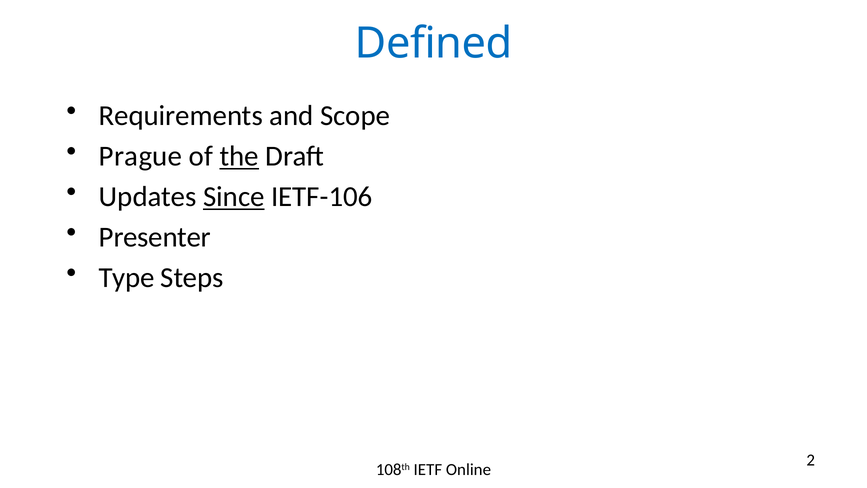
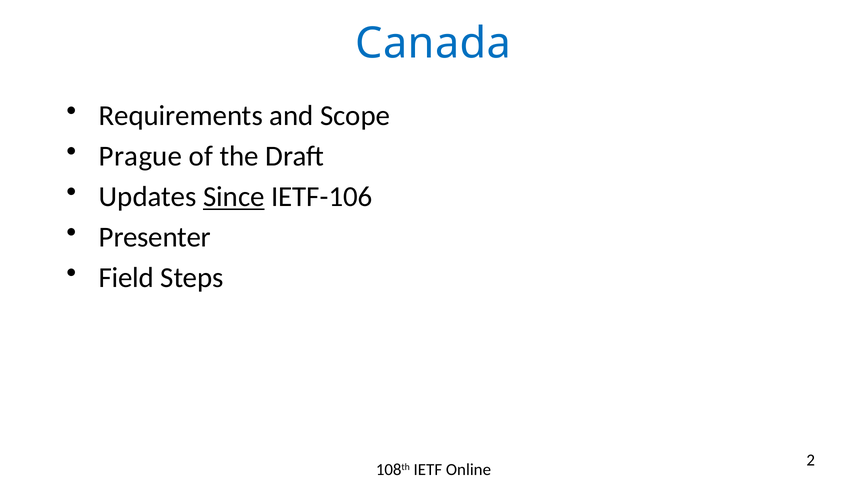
Defined: Defined -> Canada (433, 44)
the underline: present -> none (239, 156)
Type: Type -> Field (126, 278)
